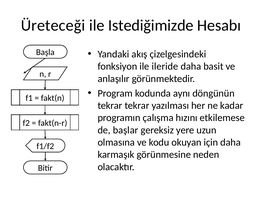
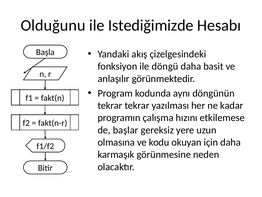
Üreteceği: Üreteceği -> Olduğunu (53, 25)
ileride: ileride -> döngü (165, 66)
